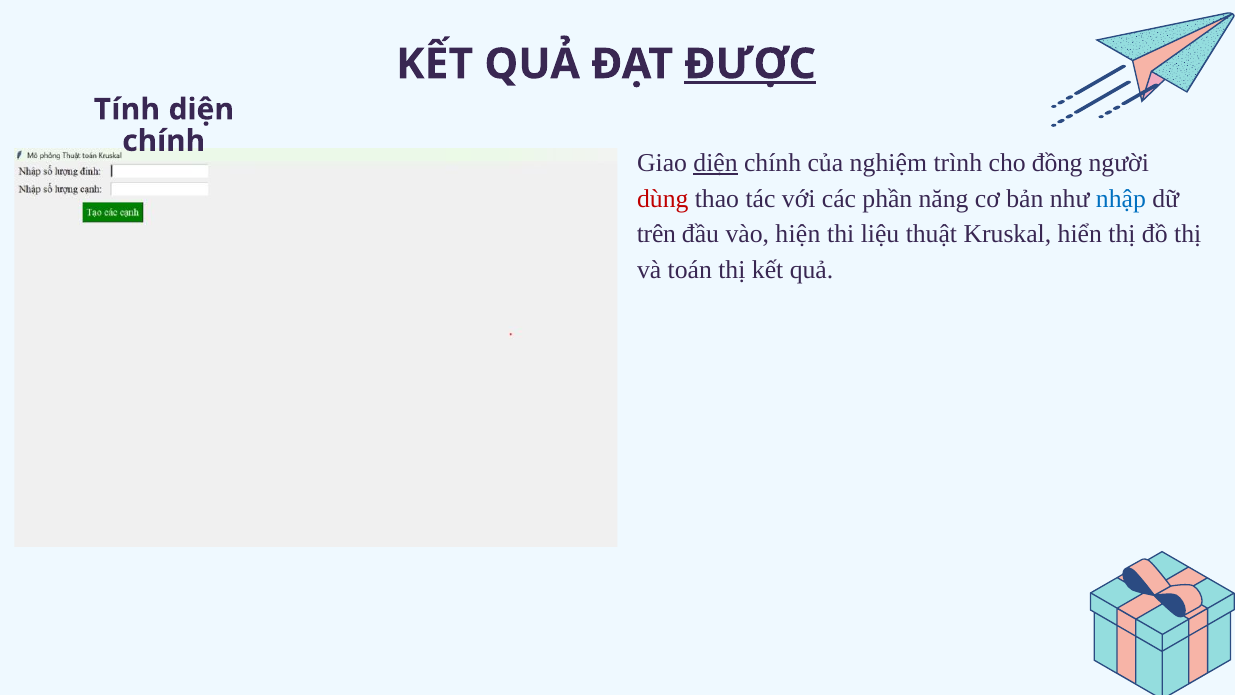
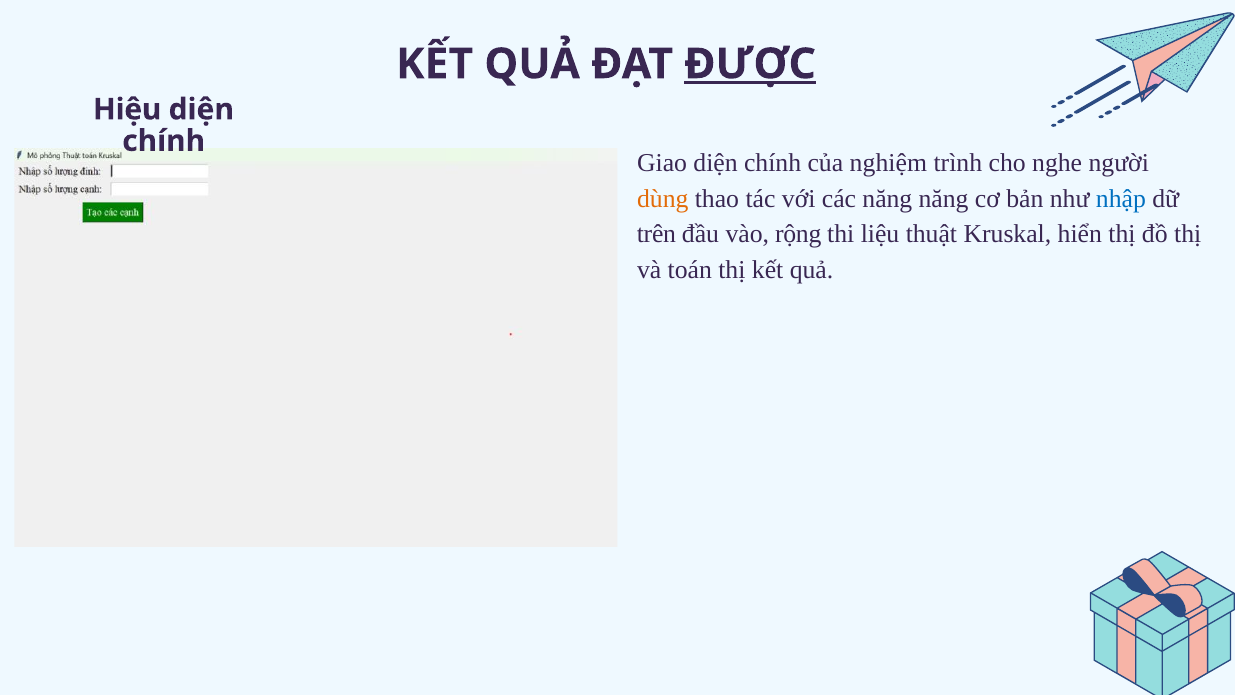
Tính: Tính -> Hiệu (127, 109)
diện underline: present -> none (716, 163)
đồng: đồng -> nghe (1057, 163)
dùng colour: red -> orange (663, 199)
các phần: phần -> năng (887, 199)
hiện: hiện -> rộng (798, 234)
